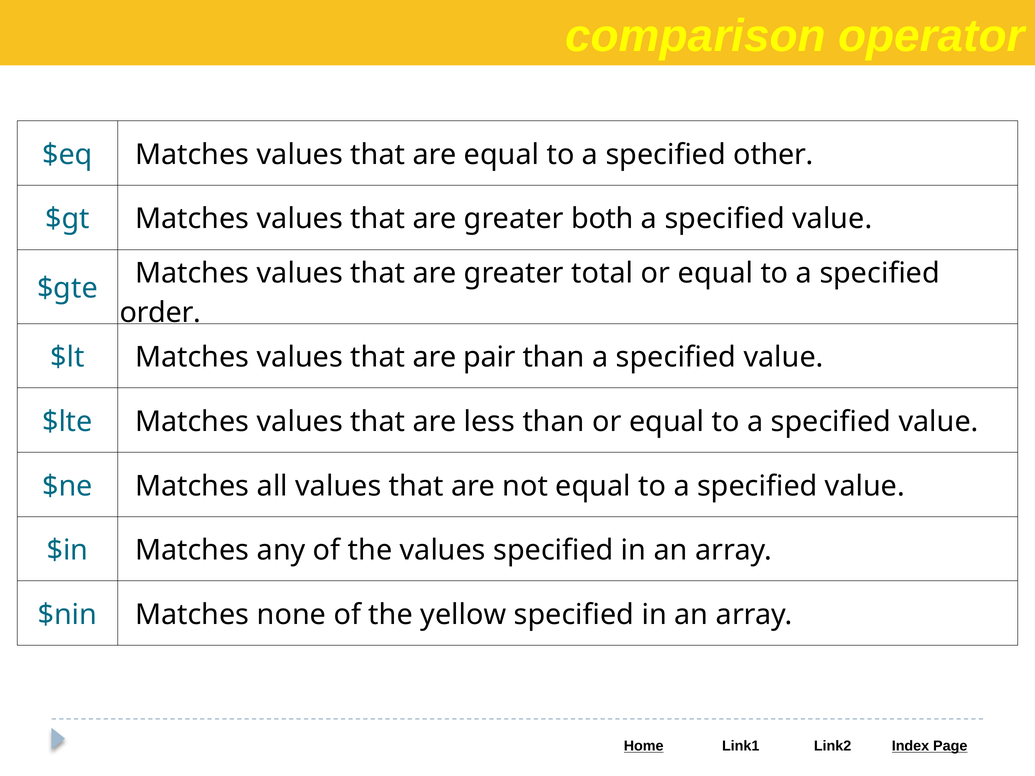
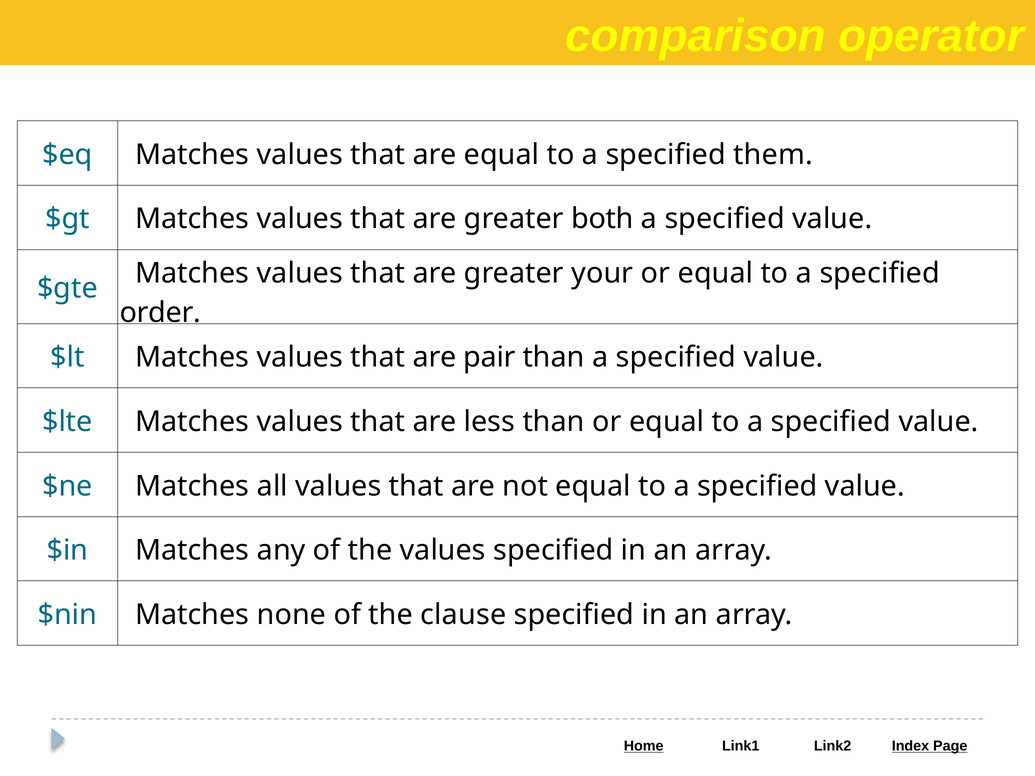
other: other -> them (773, 155)
total: total -> your (602, 273)
yellow: yellow -> clause (463, 615)
